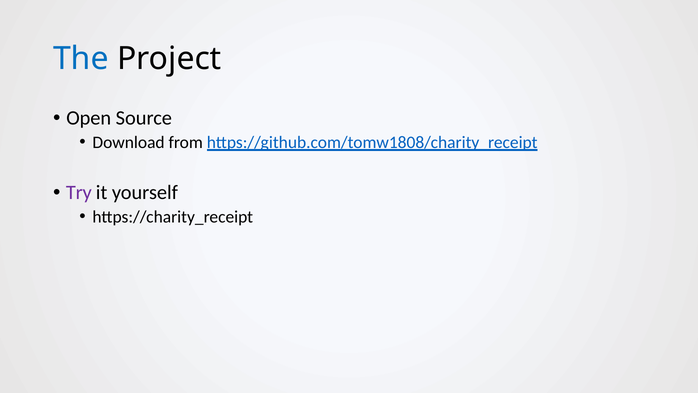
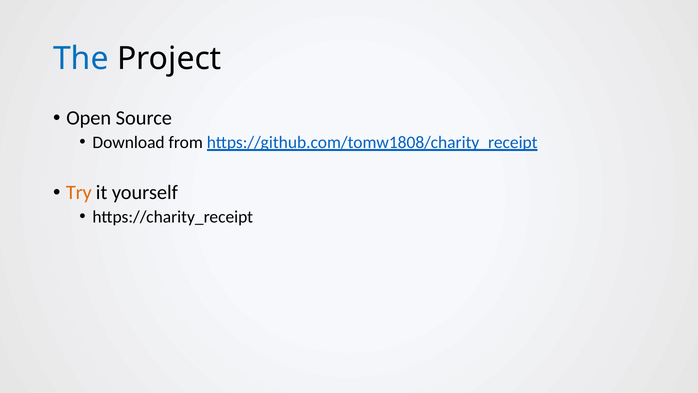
Try colour: purple -> orange (79, 193)
